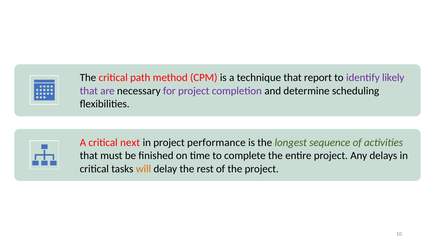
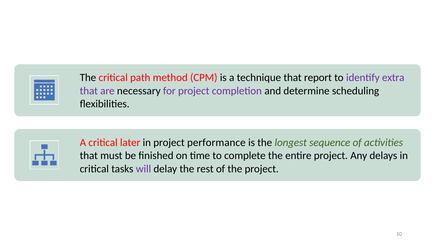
likely: likely -> extra (393, 78)
next: next -> later (130, 142)
will colour: orange -> purple (143, 169)
